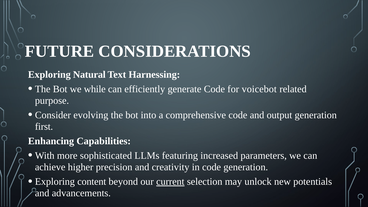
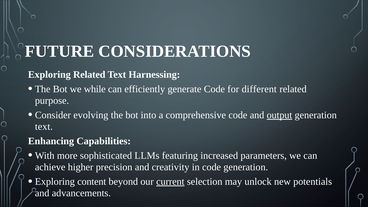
Exploring Natural: Natural -> Related (89, 74)
voicebot: voicebot -> different (259, 89)
output underline: none -> present (279, 115)
first: first -> text (44, 127)
